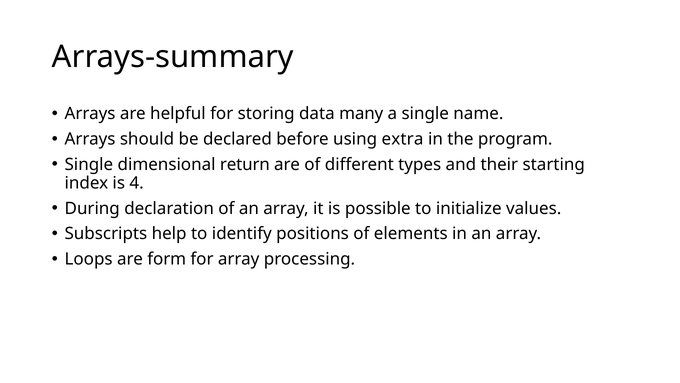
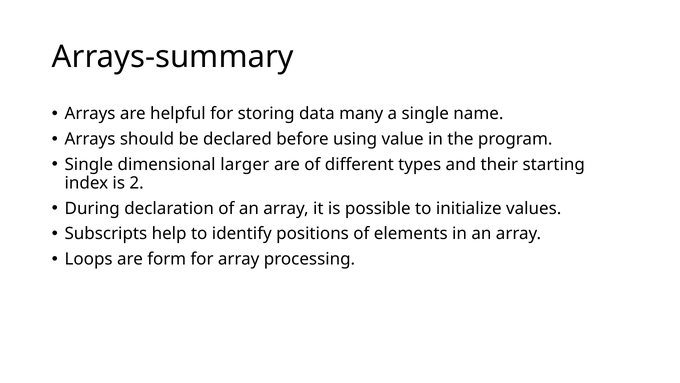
extra: extra -> value (403, 139)
return: return -> larger (245, 164)
4: 4 -> 2 (137, 183)
